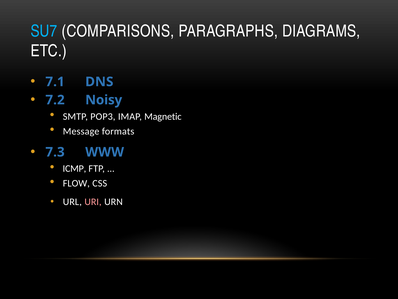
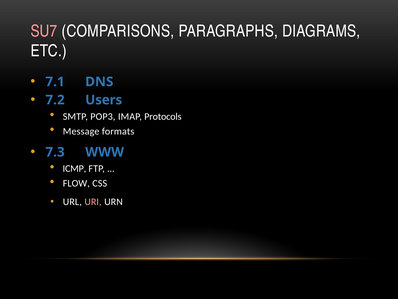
SU7 colour: light blue -> pink (44, 31)
Noisy: Noisy -> Users (104, 100)
Magnetic: Magnetic -> Protocols (163, 116)
